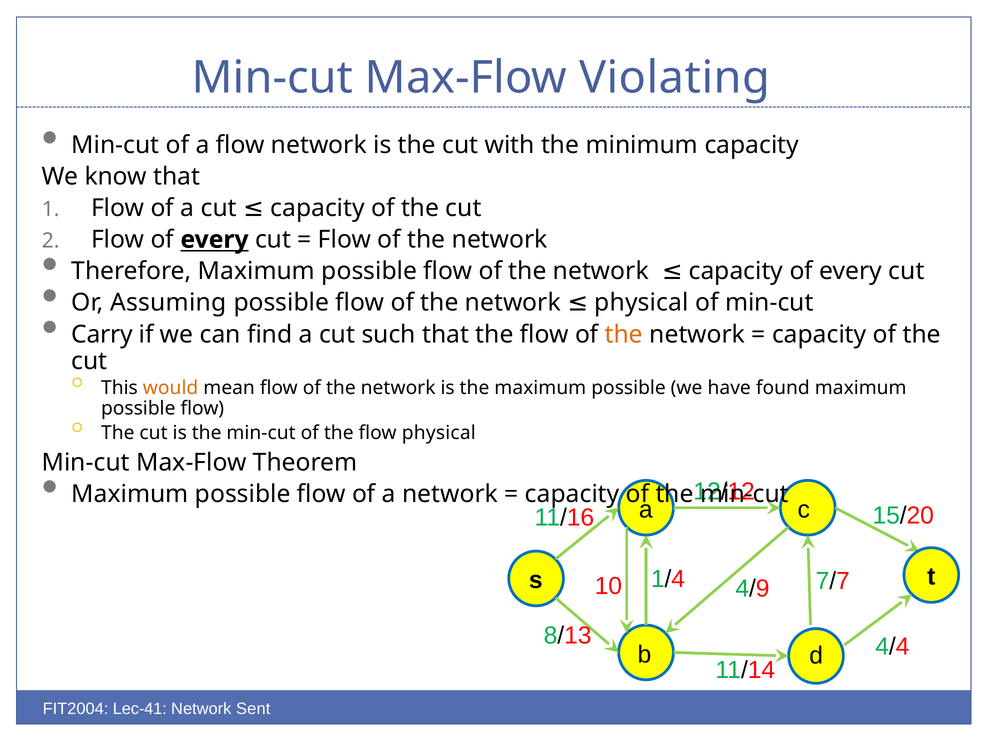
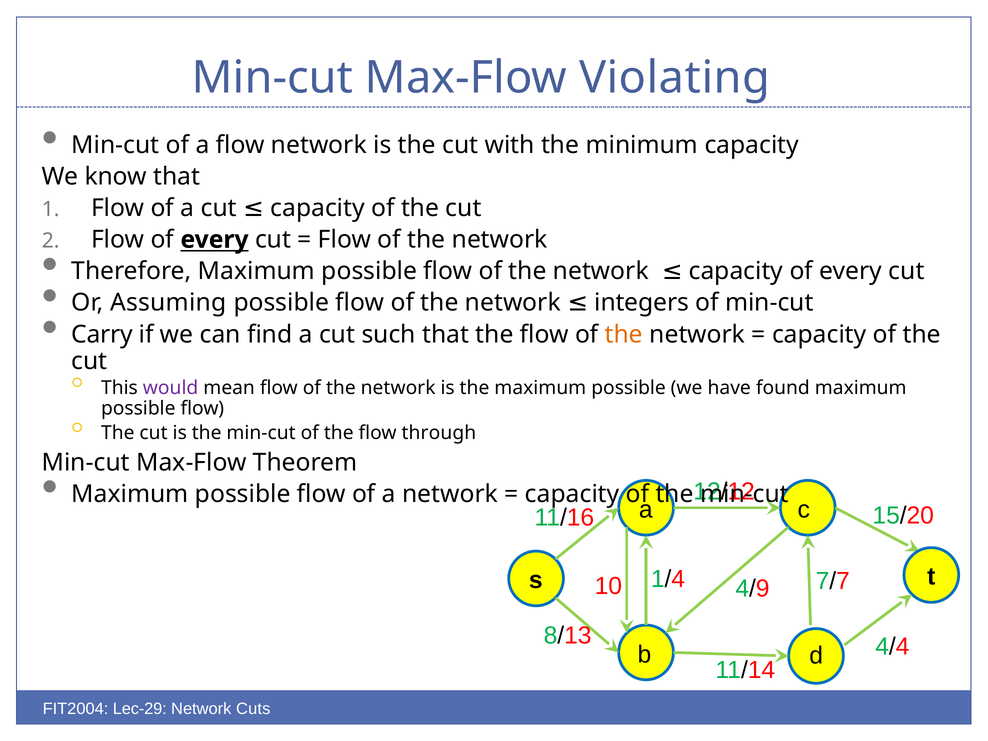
network physical: physical -> integers (642, 303)
would colour: orange -> purple (171, 388)
flow physical: physical -> through (439, 433)
Lec-41: Lec-41 -> Lec-29 (140, 709)
Sent: Sent -> Cuts (253, 709)
